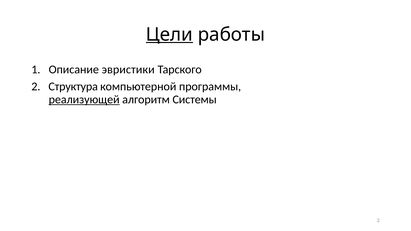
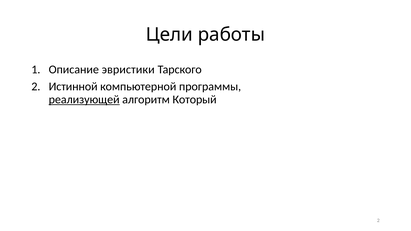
Цели underline: present -> none (169, 35)
Структура: Структура -> Истинной (73, 87)
Системы: Системы -> Который (195, 100)
